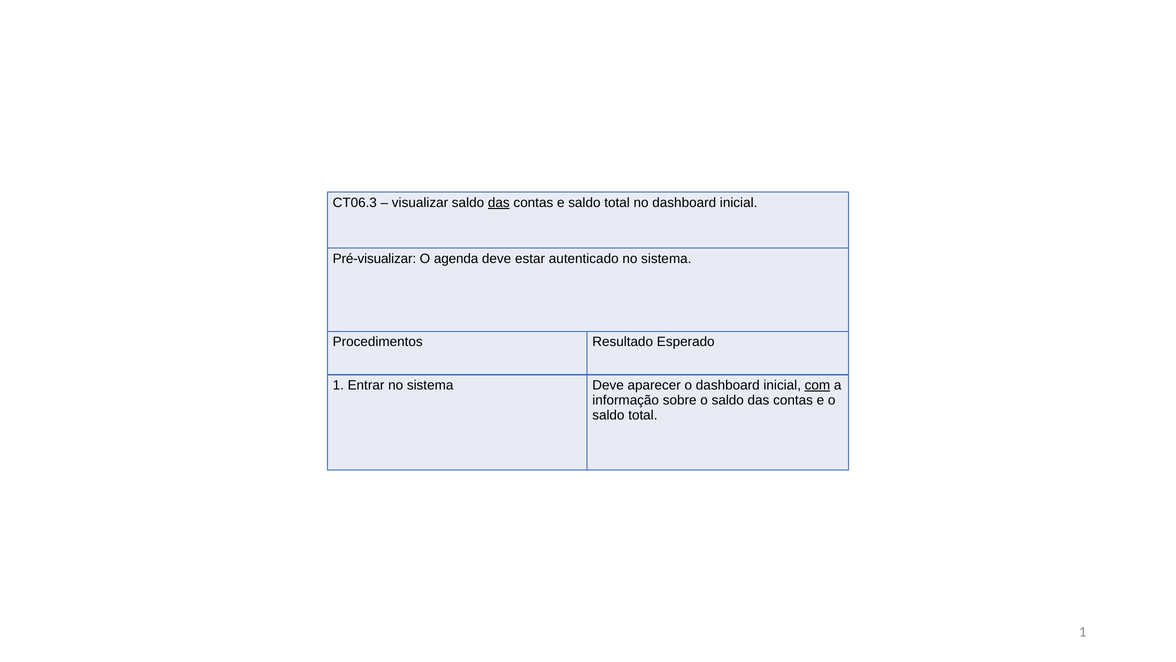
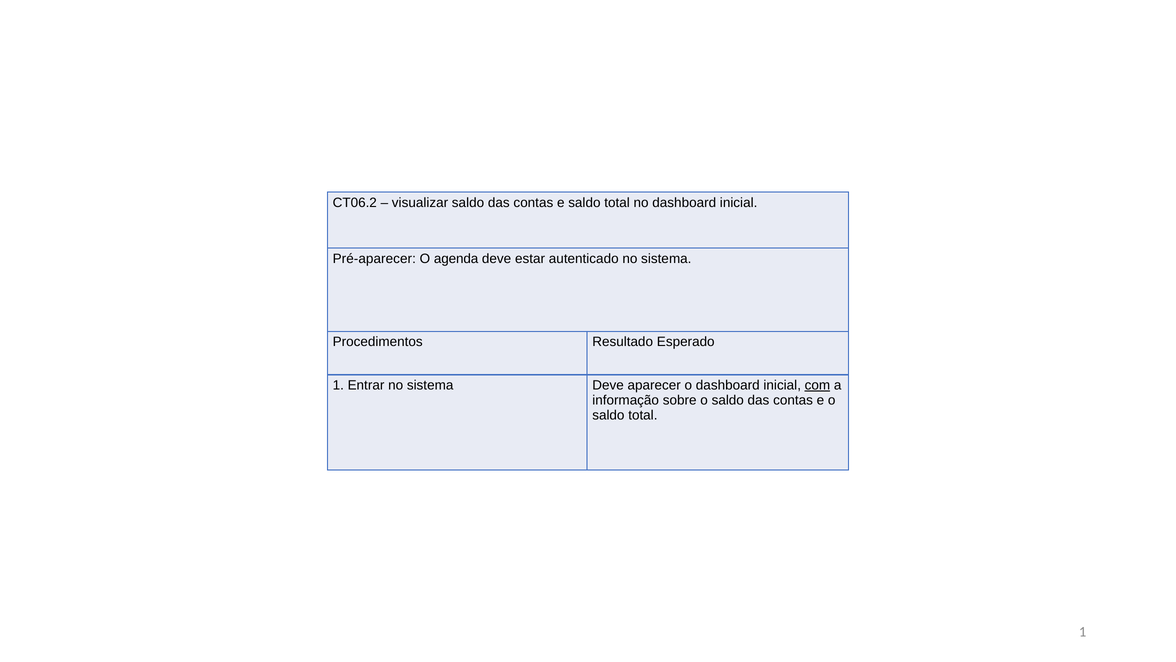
CT06.3: CT06.3 -> CT06.2 (355, 202)
das underline: present -> none (499, 202)
Pré-visualizar: Pré-visualizar -> Pré-aparecer (374, 259)
